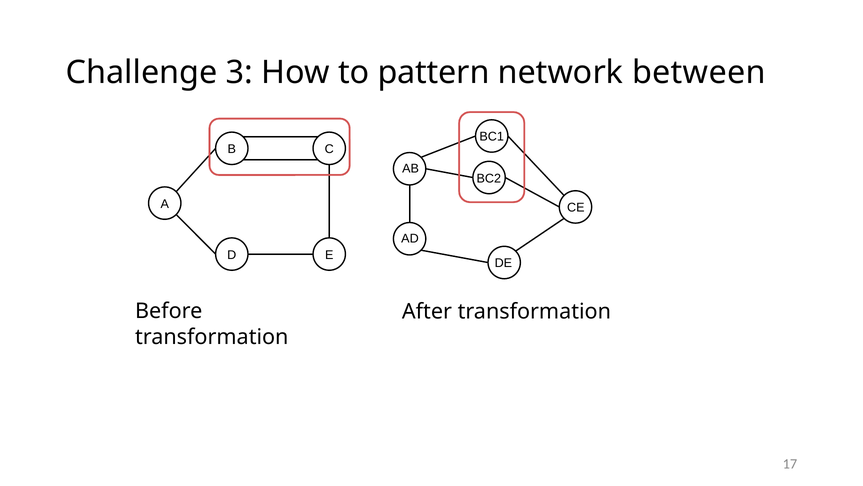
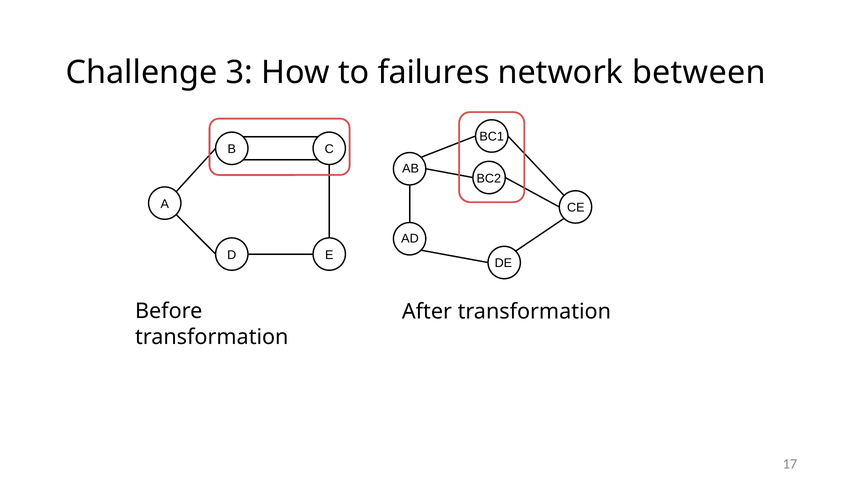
pattern: pattern -> failures (434, 73)
